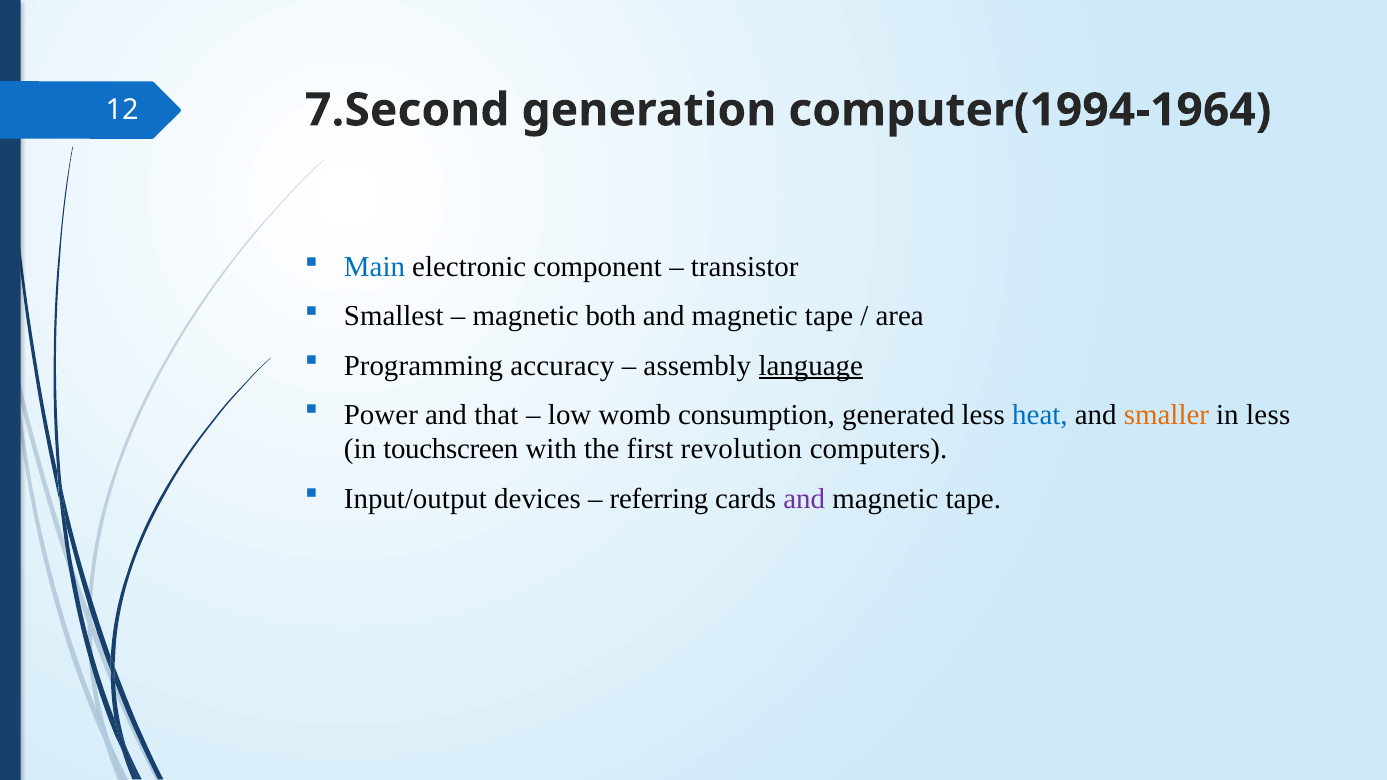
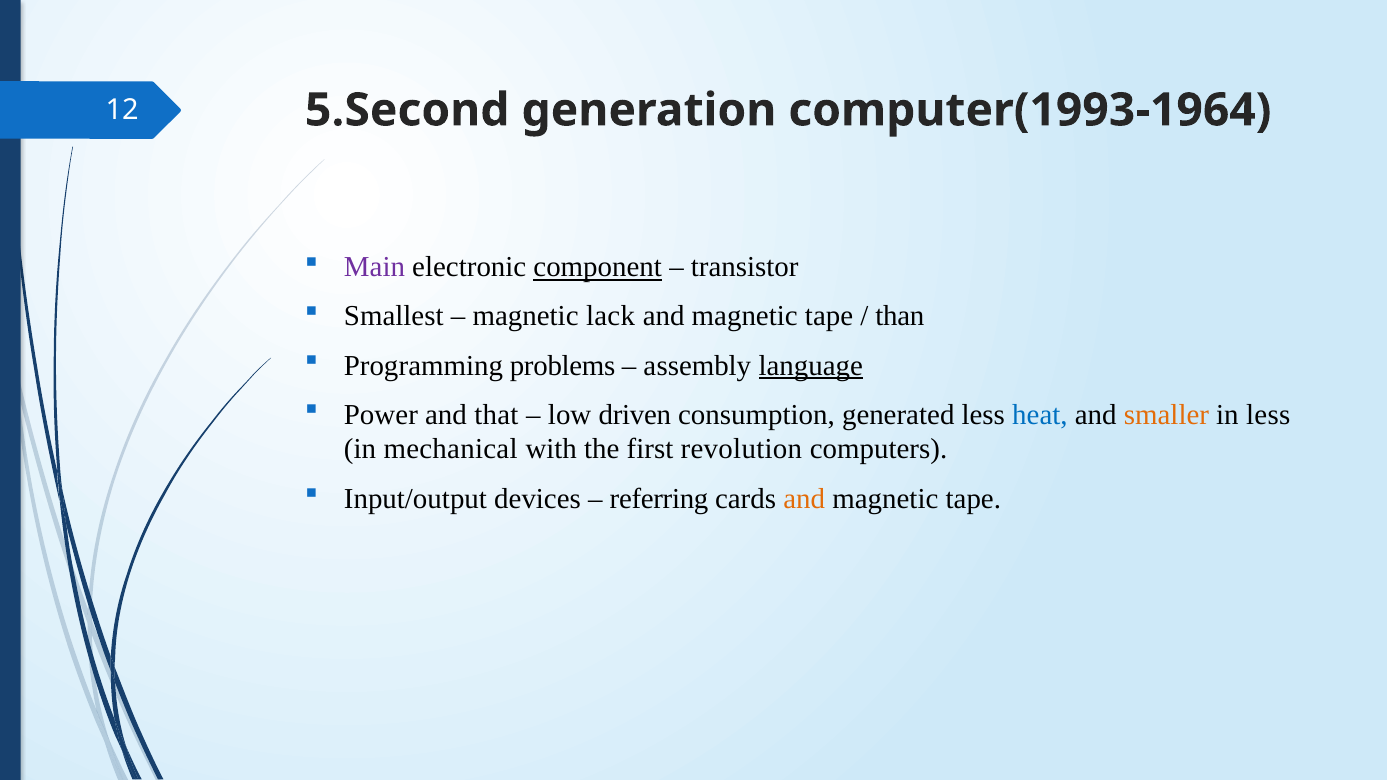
7.Second: 7.Second -> 5.Second (407, 110)
computer(1994-1964: computer(1994-1964 -> computer(1993-1964 (1030, 110)
Main colour: blue -> purple (375, 267)
component underline: none -> present (598, 267)
both: both -> lack (610, 316)
area: area -> than (900, 316)
accuracy: accuracy -> problems (563, 366)
womb: womb -> driven (635, 415)
touchscreen: touchscreen -> mechanical (451, 449)
and colour: purple -> orange (804, 499)
